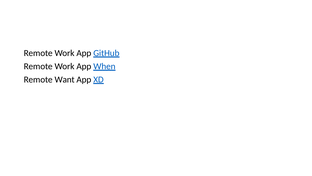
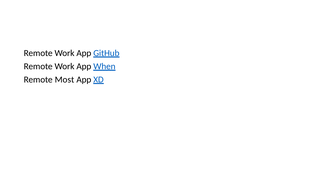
Want: Want -> Most (64, 79)
